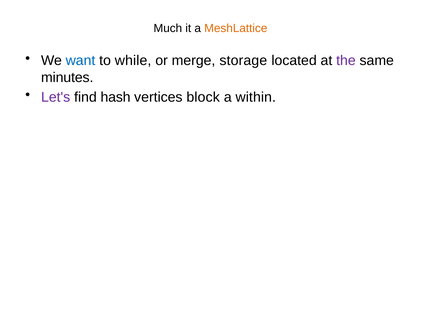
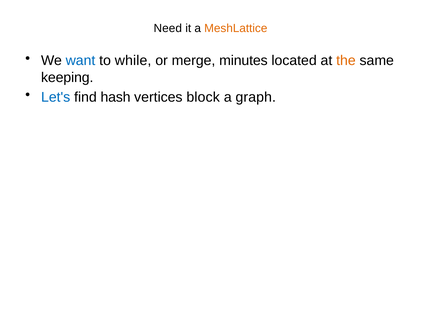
Much: Much -> Need (168, 28)
storage: storage -> minutes (243, 61)
the colour: purple -> orange (346, 61)
minutes: minutes -> keeping (67, 77)
Let's colour: purple -> blue (56, 97)
within: within -> graph (256, 97)
